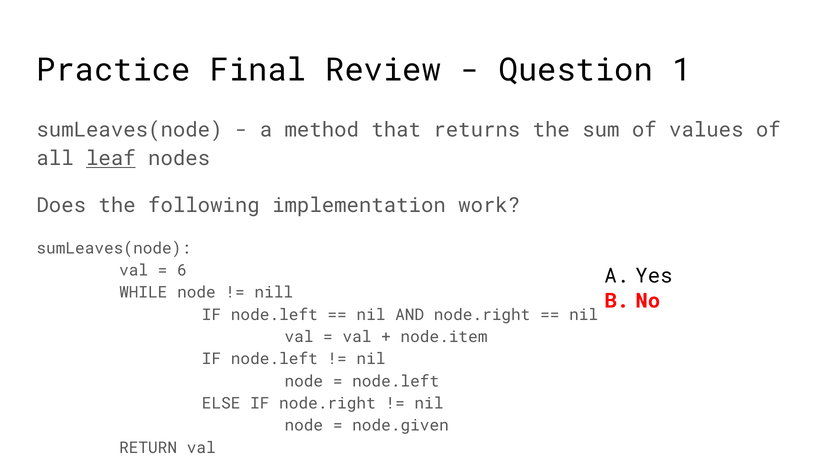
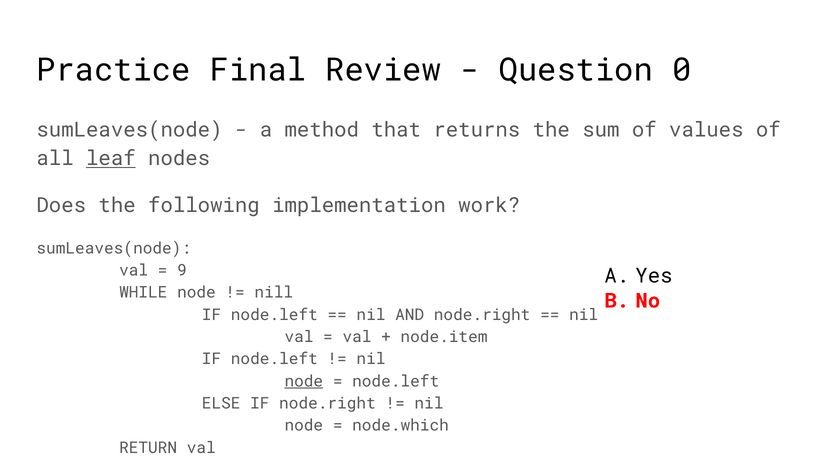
1: 1 -> 0 (682, 70)
6: 6 -> 9 (182, 271)
node underline: none -> present (304, 381)
node.given: node.given -> node.which (401, 426)
